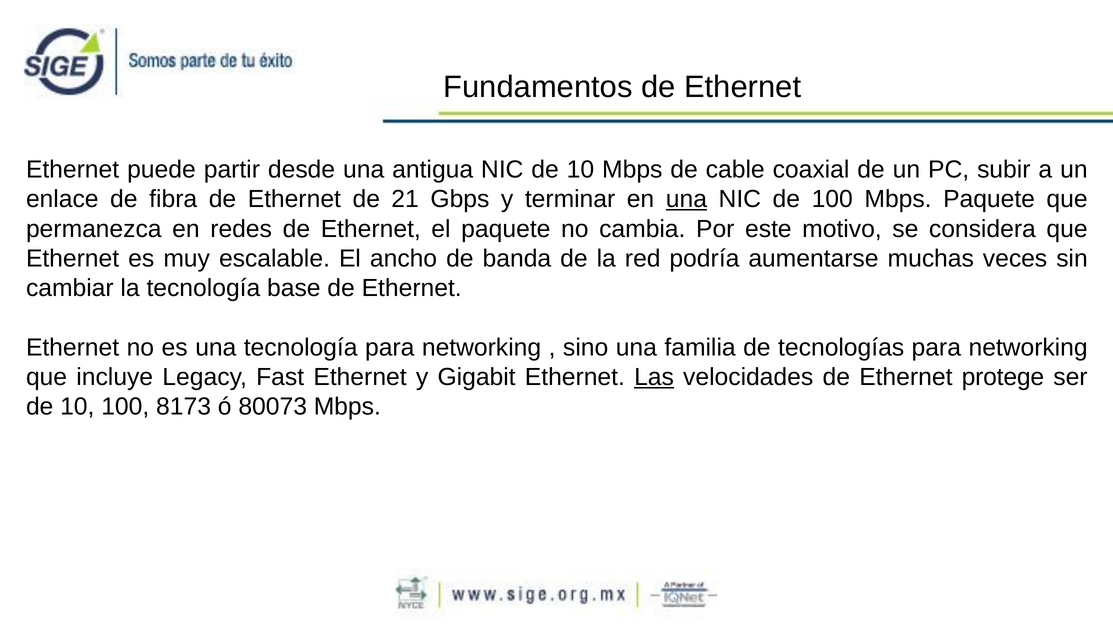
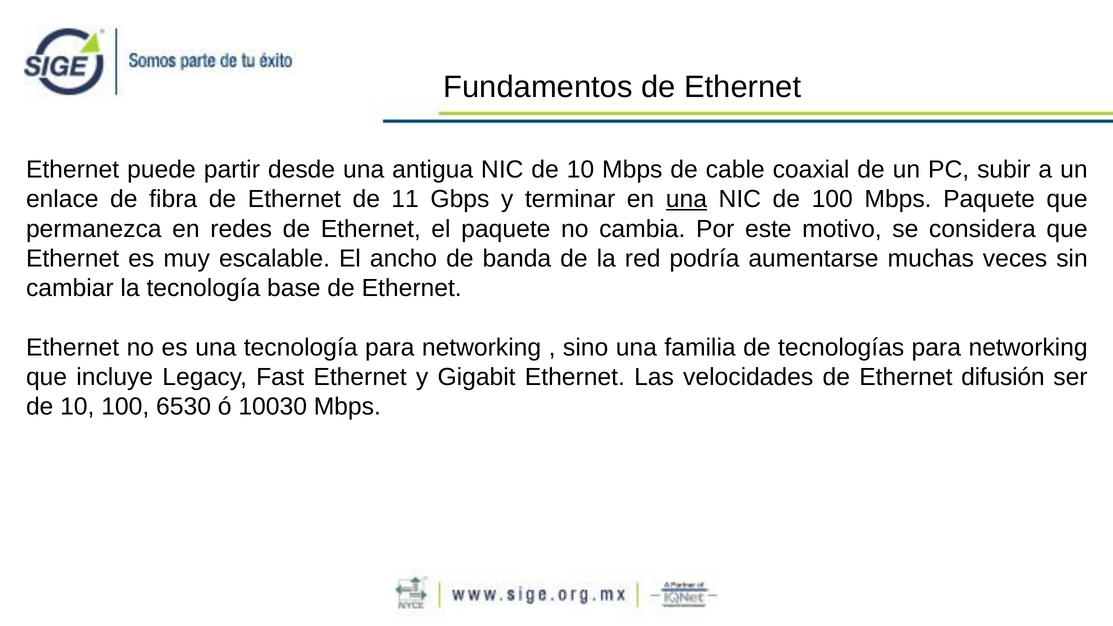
21: 21 -> 11 (405, 199)
Las underline: present -> none (654, 377)
protege: protege -> difusión (1003, 377)
8173: 8173 -> 6530 (184, 407)
80073: 80073 -> 10030 (273, 407)
